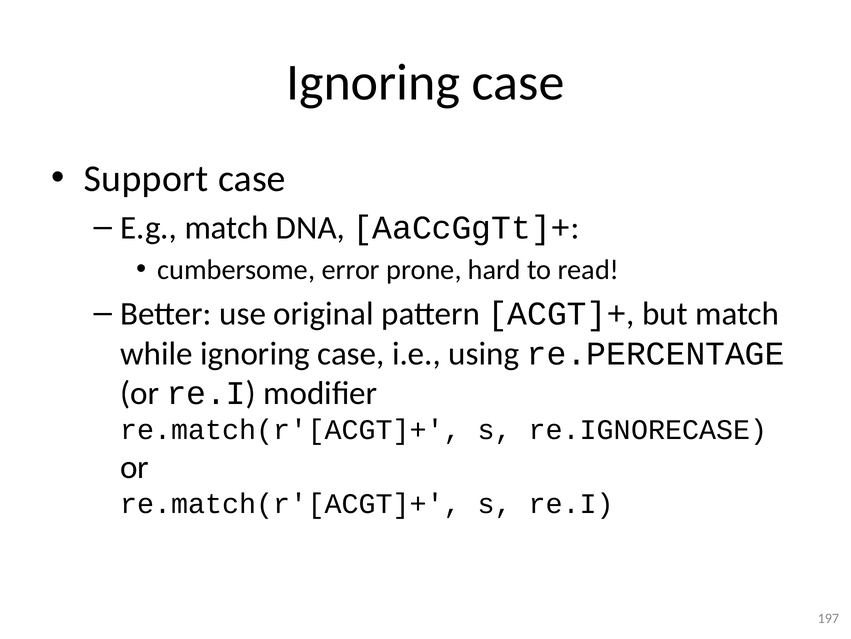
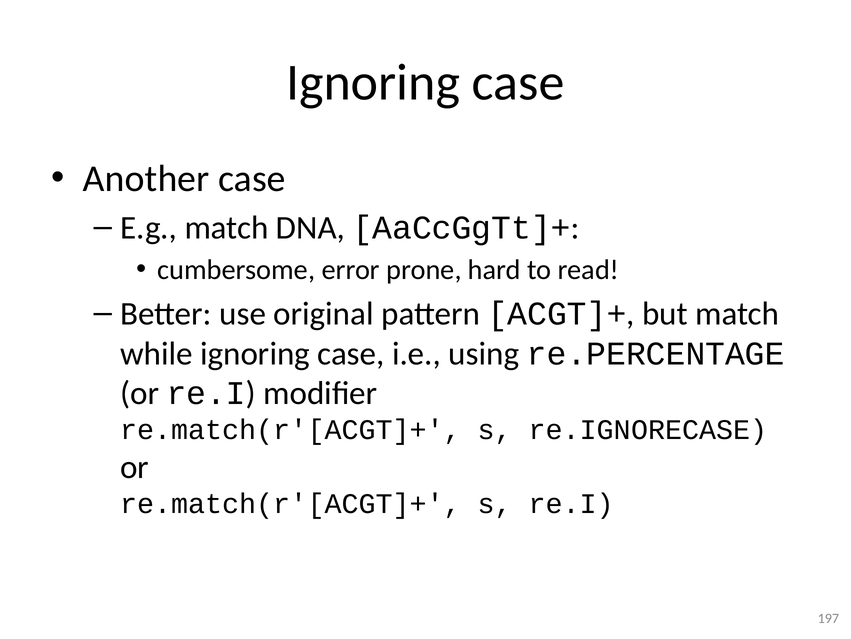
Support: Support -> Another (146, 179)
